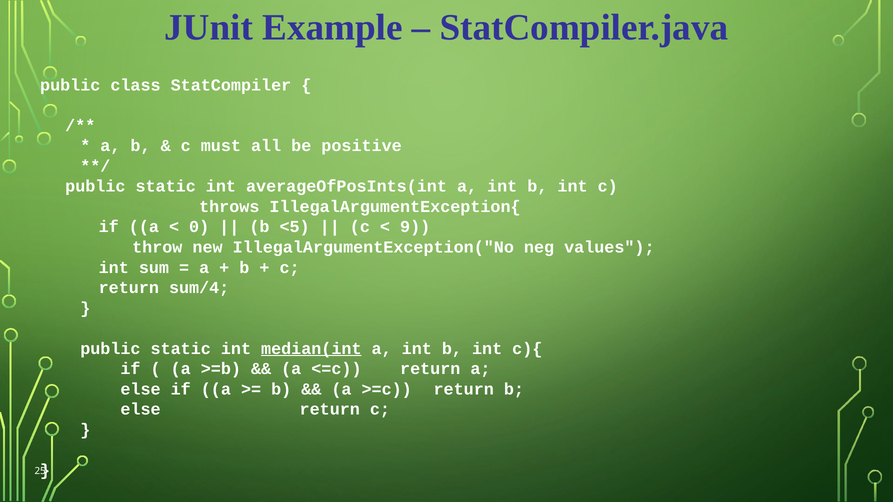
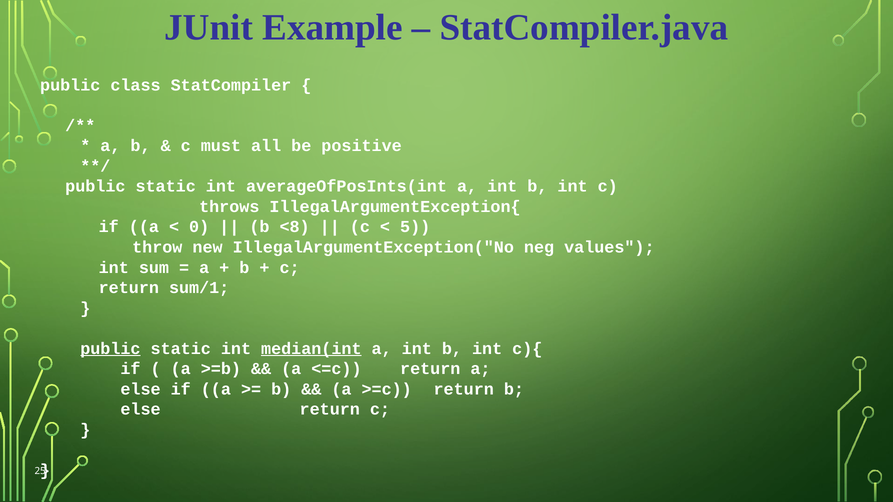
<5: <5 -> <8 (295, 227)
9: 9 -> 5 (415, 227)
sum/4: sum/4 -> sum/1 (199, 288)
public underline: none -> present (110, 349)
